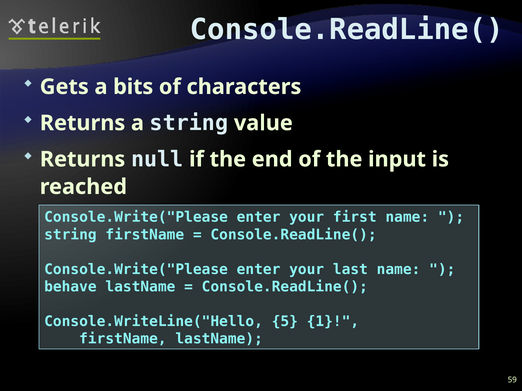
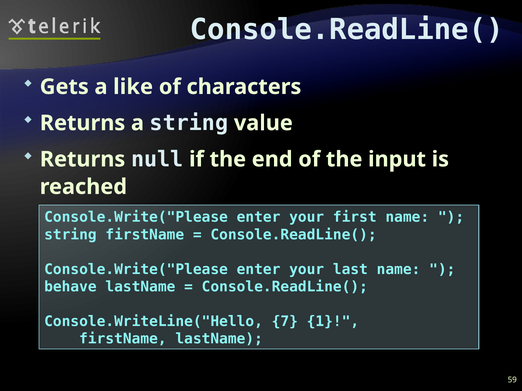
bits: bits -> like (133, 87)
5: 5 -> 7 (285, 322)
